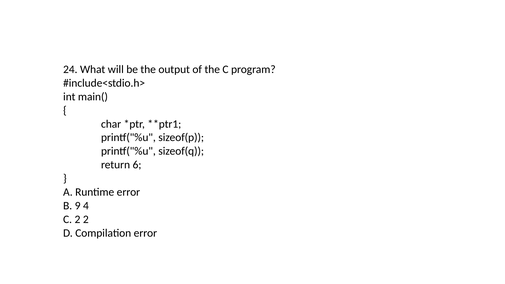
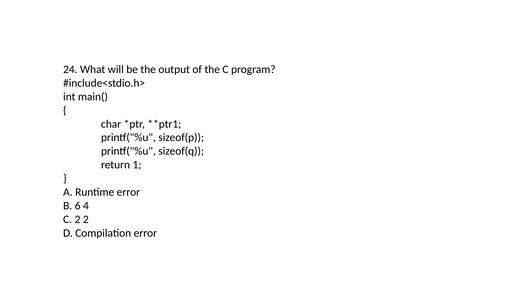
6: 6 -> 1 (137, 165)
9: 9 -> 6 (78, 206)
